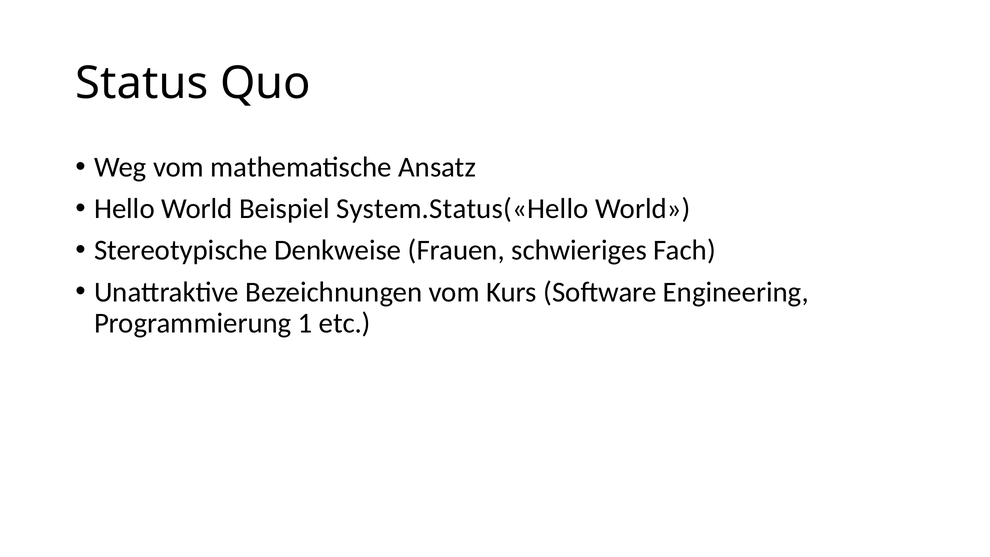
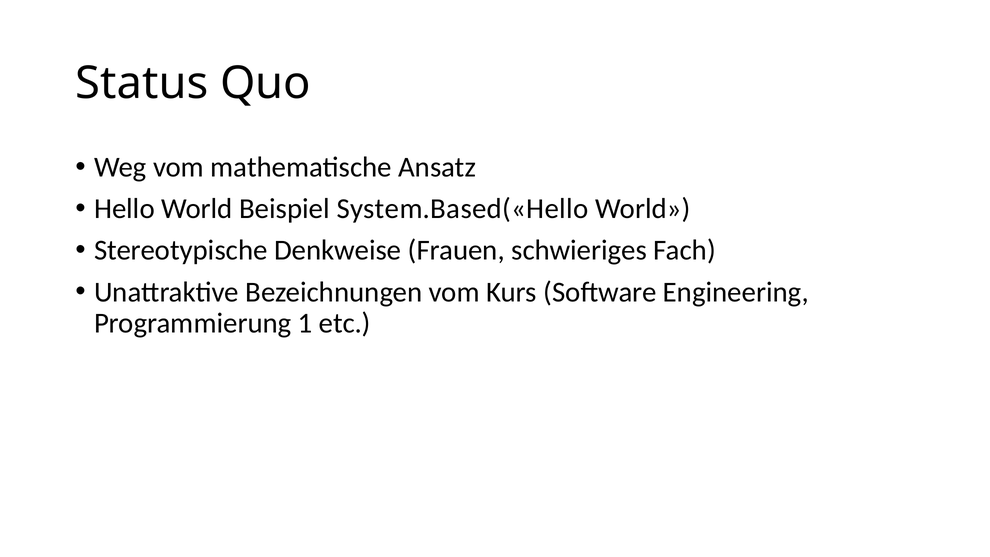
System.Status(«Hello: System.Status(«Hello -> System.Based(«Hello (462, 209)
